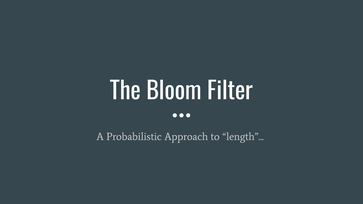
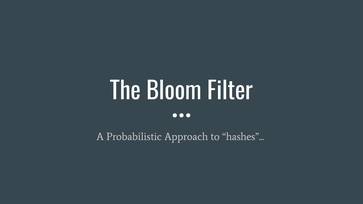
length: length -> hashes (243, 137)
